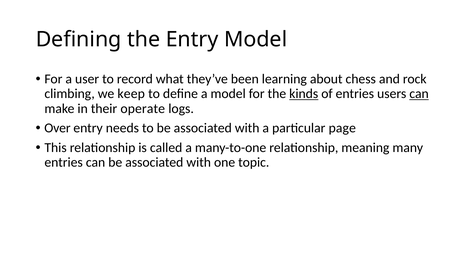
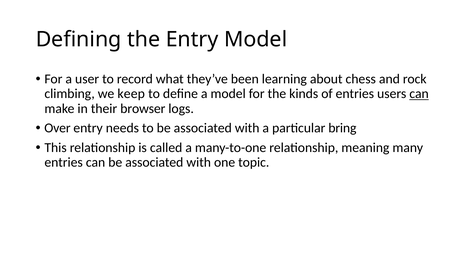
kinds underline: present -> none (304, 94)
operate: operate -> browser (143, 109)
page: page -> bring (342, 128)
